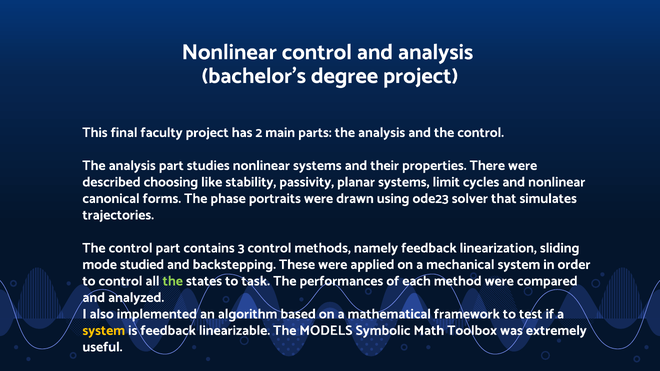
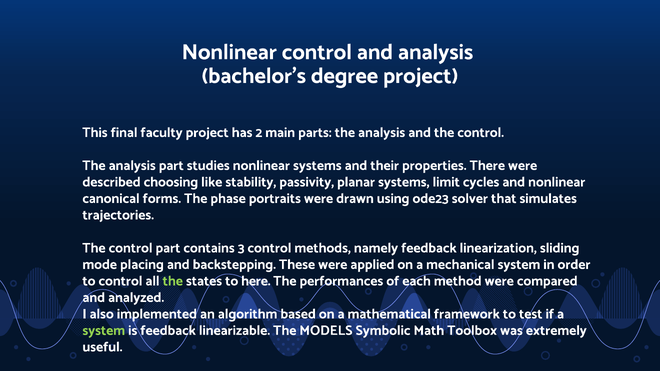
studied: studied -> placing (142, 265)
task: task -> here (256, 281)
system colour: yellow -> light green (104, 331)
